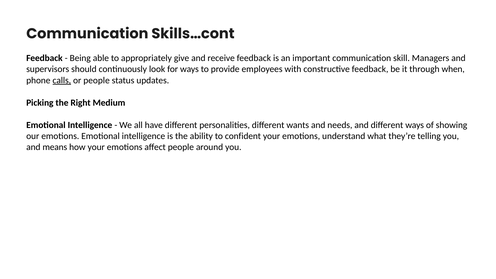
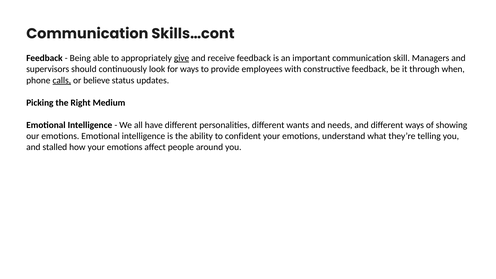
give underline: none -> present (182, 58)
or people: people -> believe (97, 80)
means: means -> stalled (55, 147)
